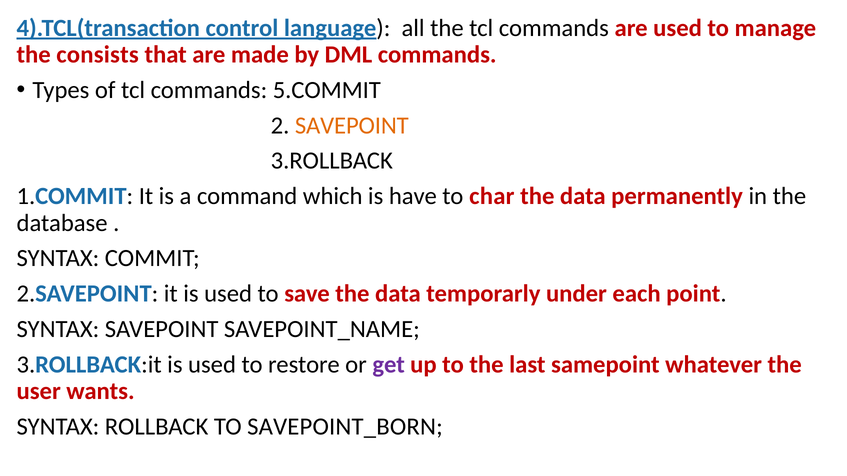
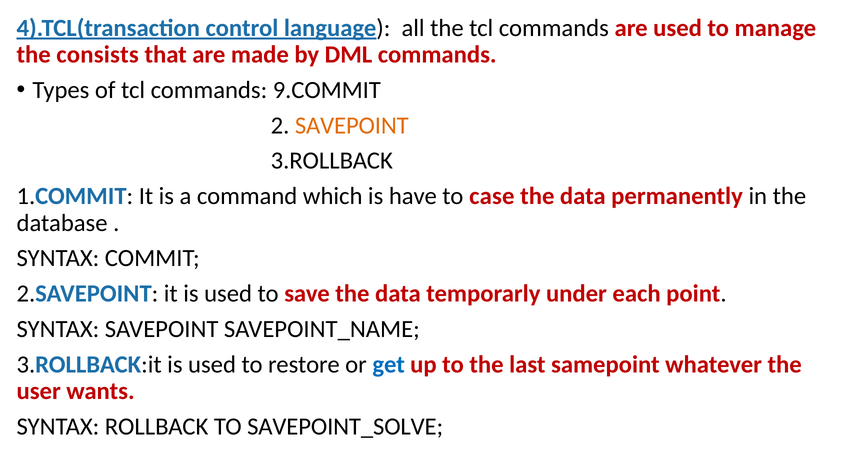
5.COMMIT: 5.COMMIT -> 9.COMMIT (327, 90)
char: char -> case (492, 196)
get colour: purple -> blue (389, 365)
SAVEPOINT_BORN: SAVEPOINT_BORN -> SAVEPOINT_SOLVE (345, 427)
